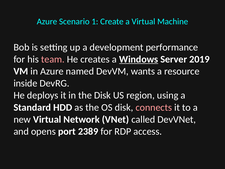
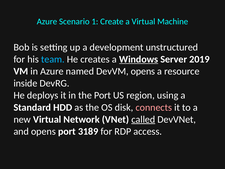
performance: performance -> unstructured (172, 47)
team colour: pink -> light blue (53, 59)
DevVM wants: wants -> opens (143, 71)
the Disk: Disk -> Port (103, 95)
called underline: none -> present (143, 119)
2389: 2389 -> 3189 (88, 131)
